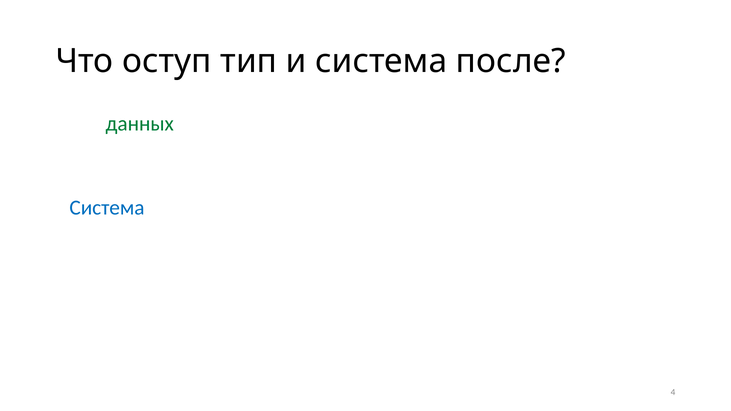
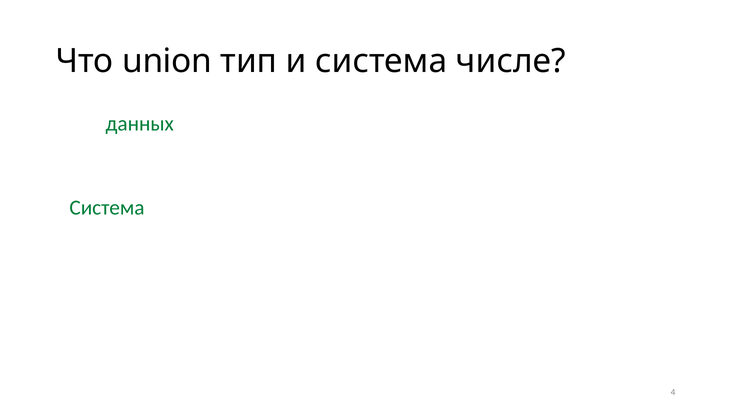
оступ: оступ -> union (167, 61)
после: после -> числе (511, 61)
Система colour: blue -> green (107, 208)
